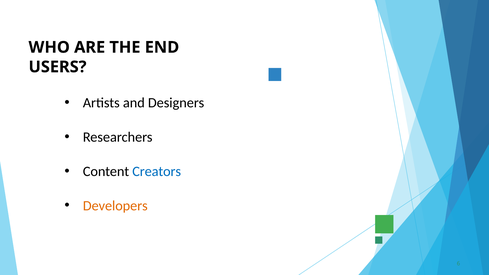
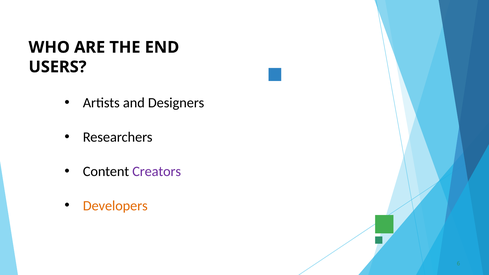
Creators colour: blue -> purple (157, 171)
